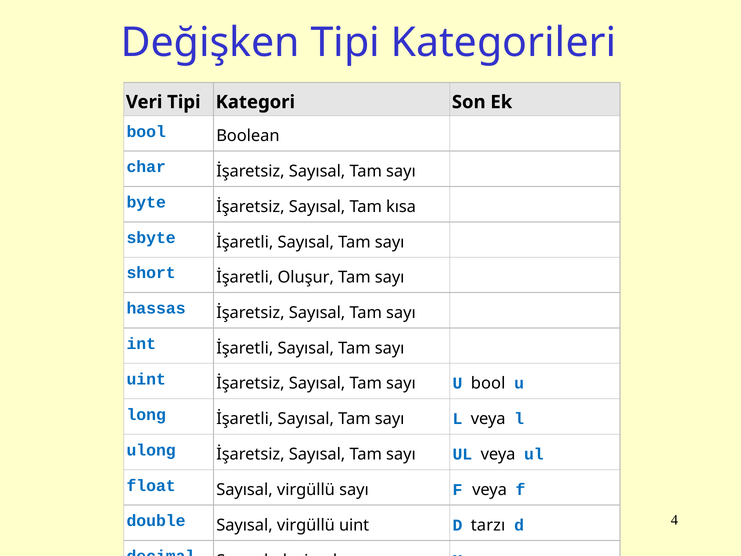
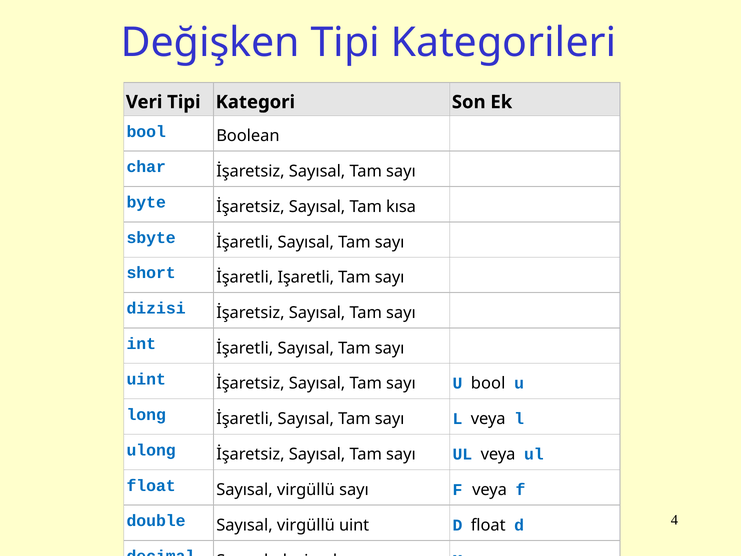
Oluşur: Oluşur -> Işaretli (306, 277)
hassas: hassas -> dizisi (156, 308)
D tarzı: tarzı -> float (488, 525)
